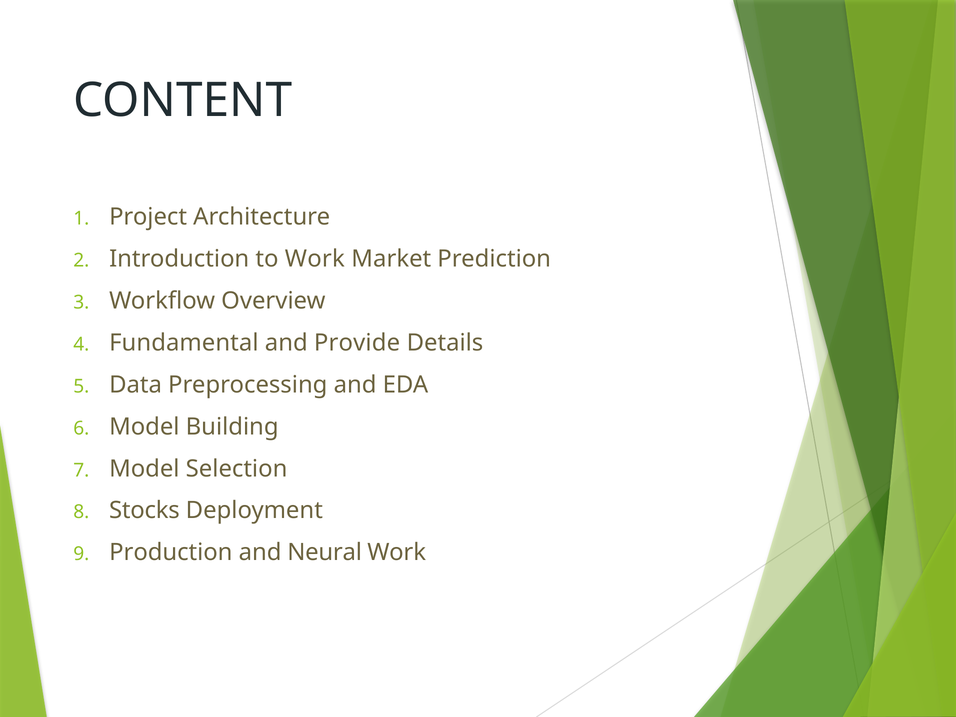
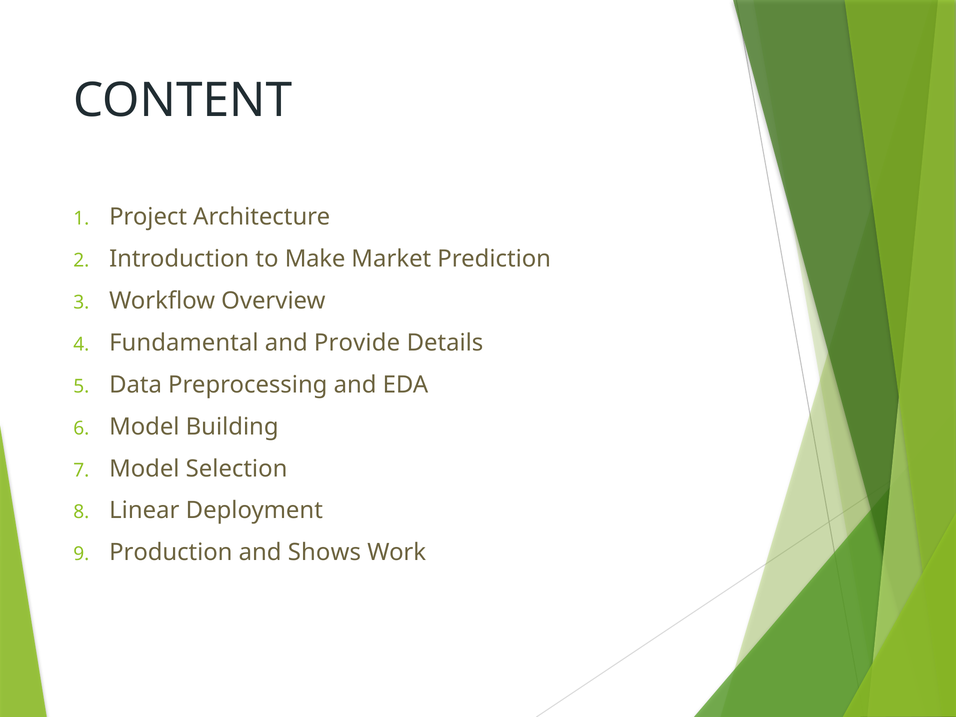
to Work: Work -> Make (315, 259)
Stocks: Stocks -> Linear (144, 511)
Neural: Neural -> Shows (324, 553)
